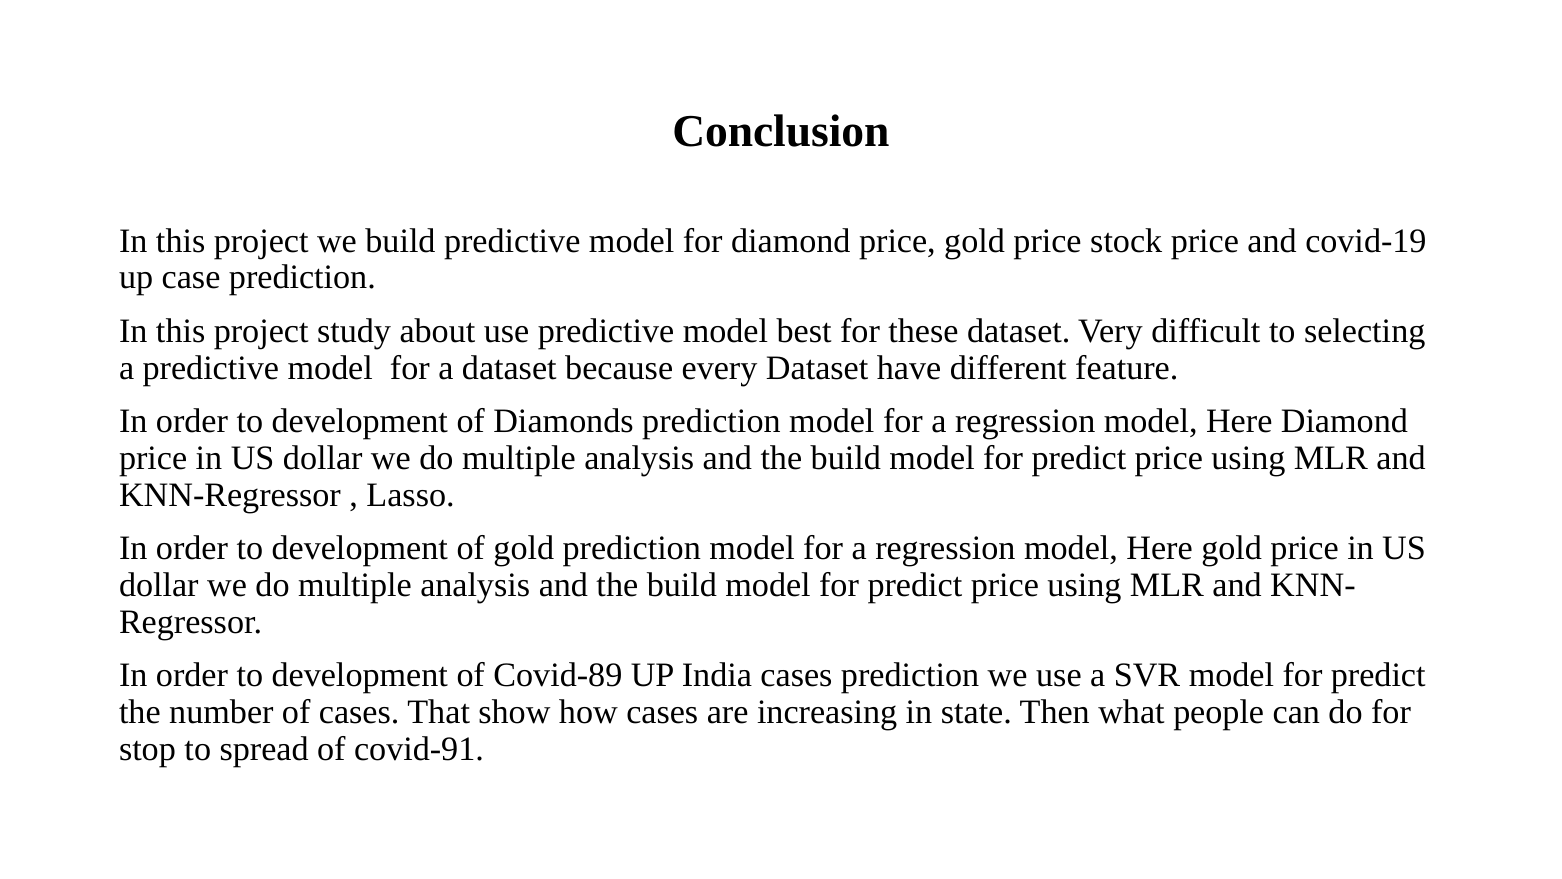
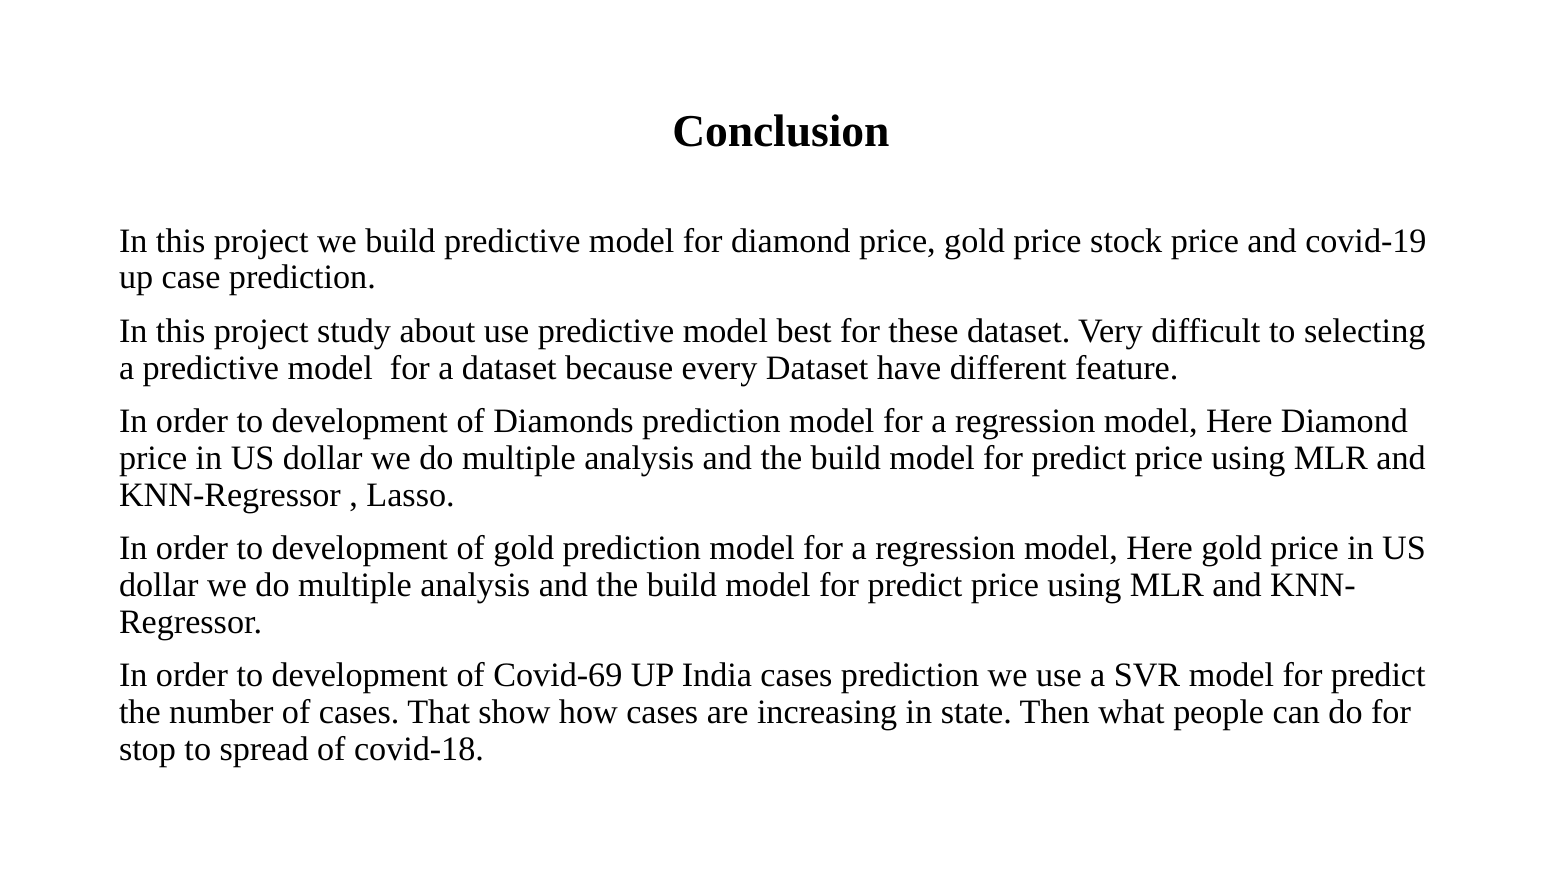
Covid-89: Covid-89 -> Covid-69 (558, 675)
covid-91: covid-91 -> covid-18 (419, 749)
